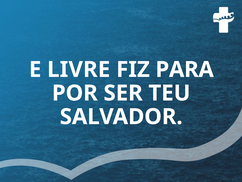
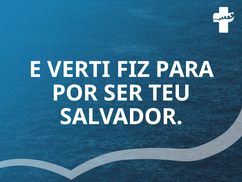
LIVRE: LIVRE -> VERTI (79, 69)
